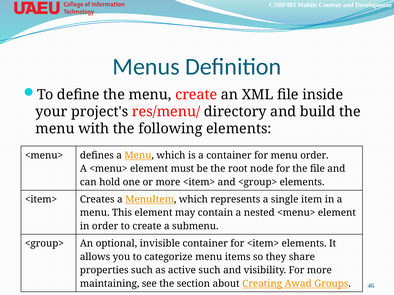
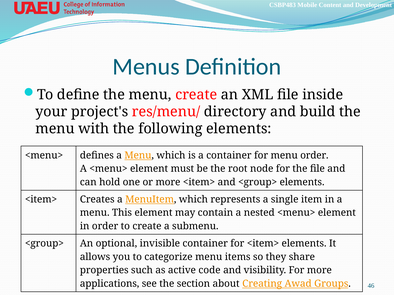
active such: such -> code (210, 271)
maintaining: maintaining -> applications (110, 284)
